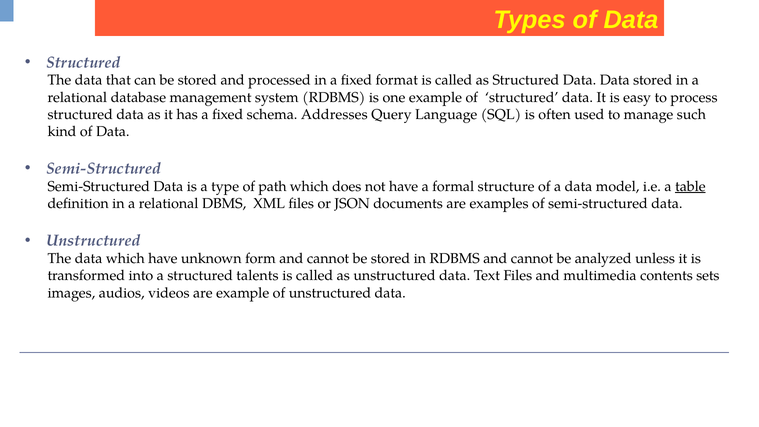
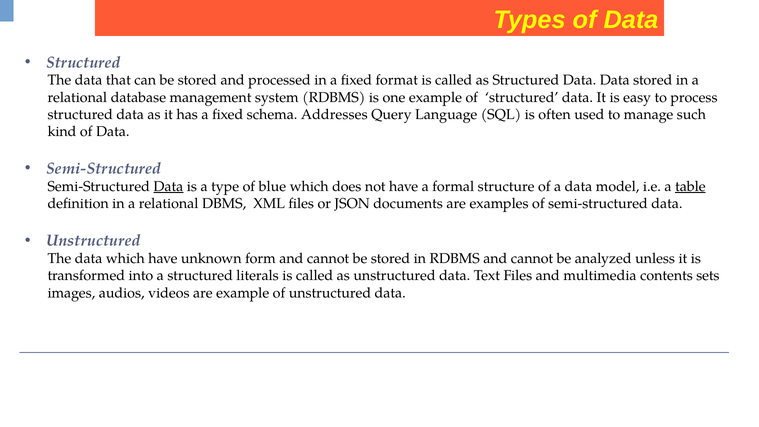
Data underline: none -> present (168, 187)
path: path -> blue (272, 187)
talents: talents -> literals (258, 276)
